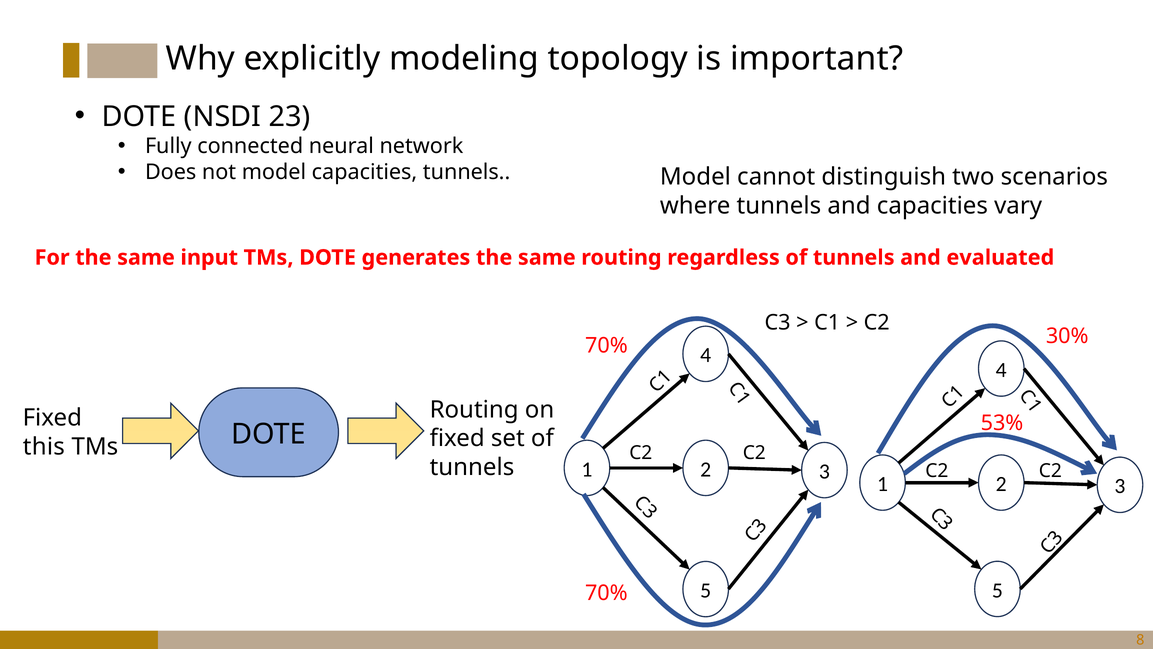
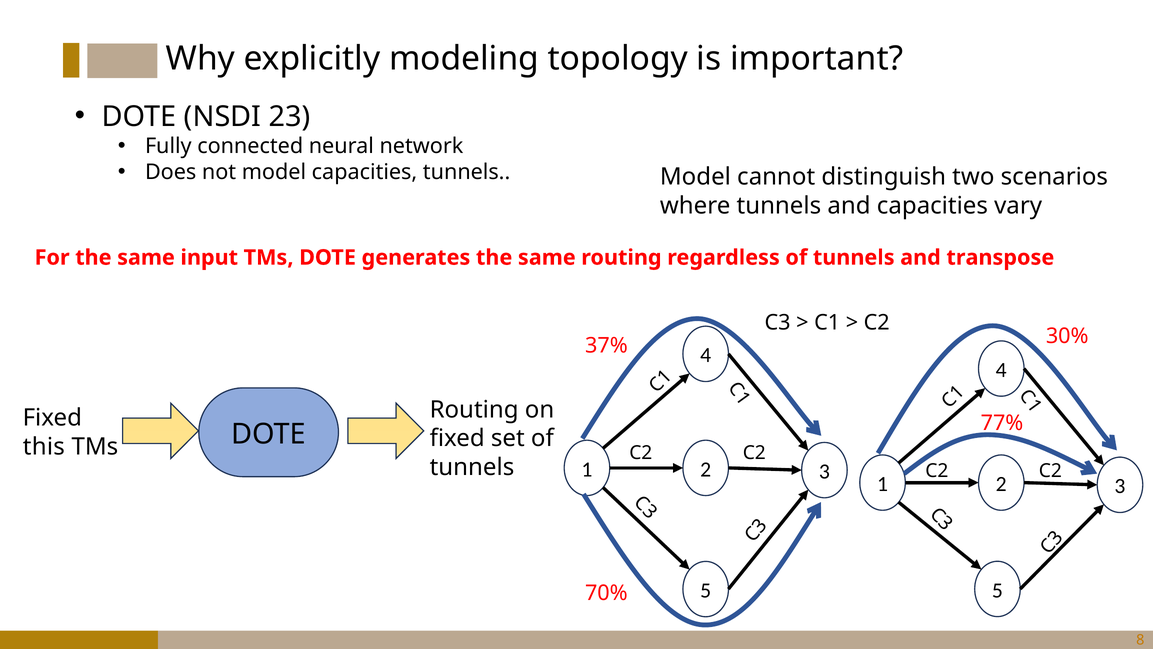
evaluated: evaluated -> transpose (1000, 257)
70%: 70% -> 37% (606, 346)
53%: 53% -> 77% (1002, 423)
